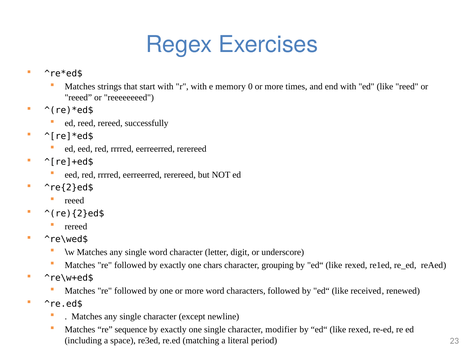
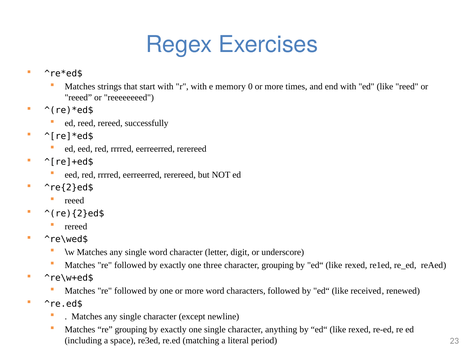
chars: chars -> three (213, 265)
re sequence: sequence -> grouping (131, 330)
modifier: modifier -> anything (281, 330)
